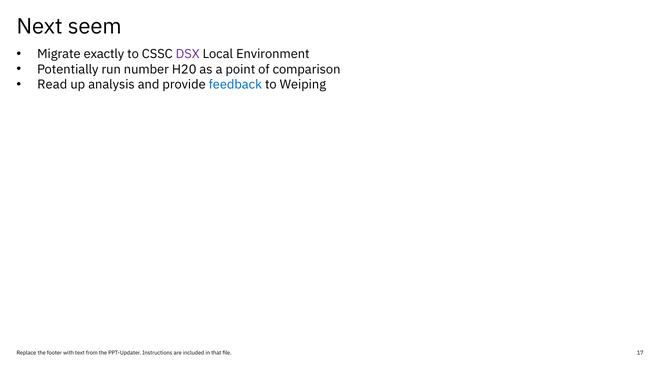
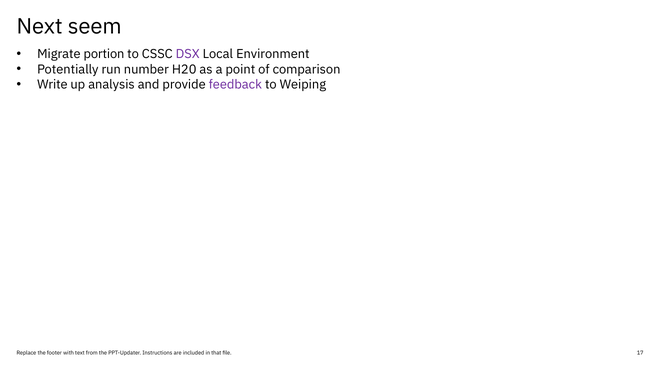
exactly: exactly -> portion (104, 54)
Read: Read -> Write (52, 85)
feedback colour: blue -> purple (235, 85)
